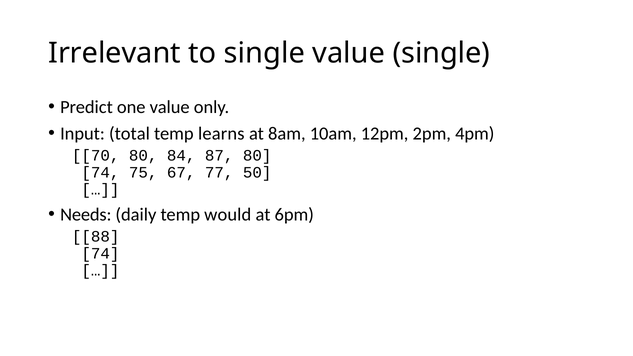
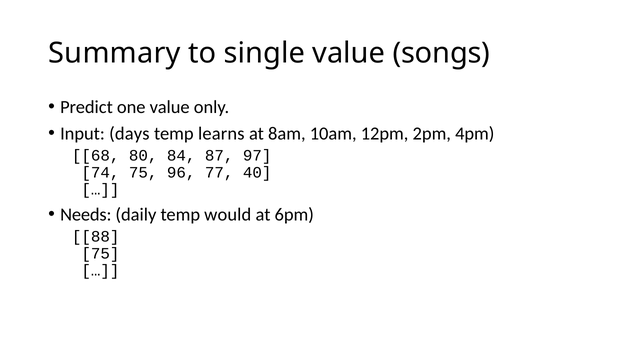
Irrelevant: Irrelevant -> Summary (114, 53)
value single: single -> songs (441, 53)
total: total -> days (129, 134)
70: 70 -> 68 (96, 155)
87 80: 80 -> 97 (257, 155)
67: 67 -> 96 (181, 172)
50: 50 -> 40 (257, 172)
74: 74 -> 75 (100, 254)
